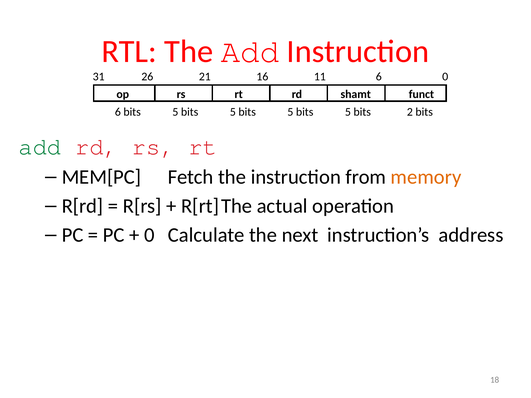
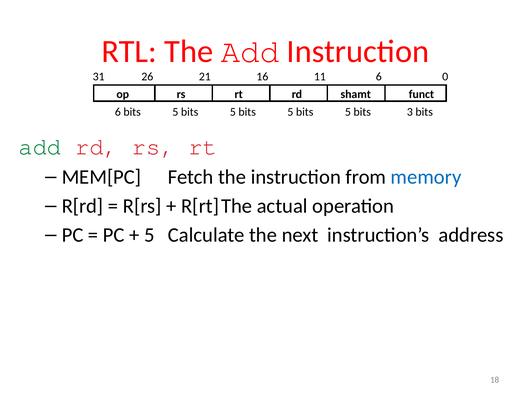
2: 2 -> 3 (410, 112)
memory colour: orange -> blue (426, 177)
0: 0 -> 5 (149, 235)
